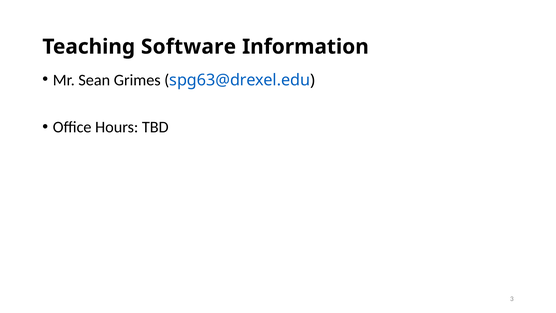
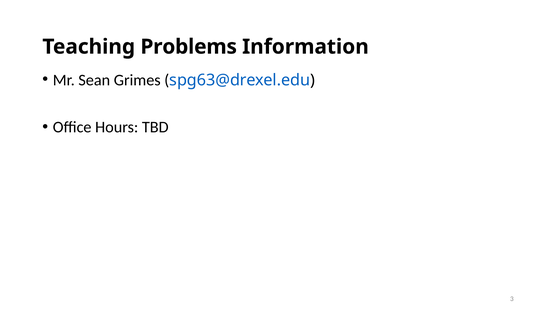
Software: Software -> Problems (189, 47)
